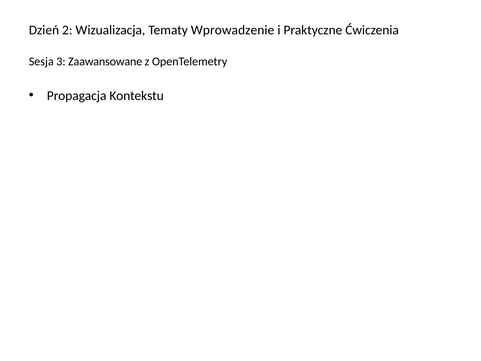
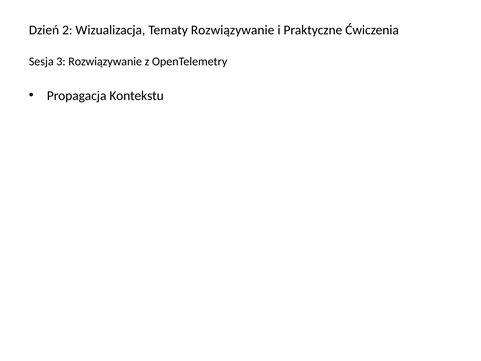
Tematy Wprowadzenie: Wprowadzenie -> Rozwiązywanie (233, 30)
3 Zaawansowane: Zaawansowane -> Rozwiązywanie (105, 61)
